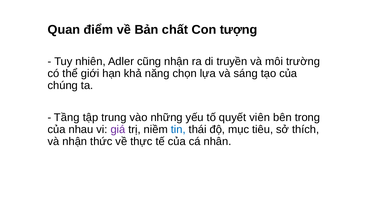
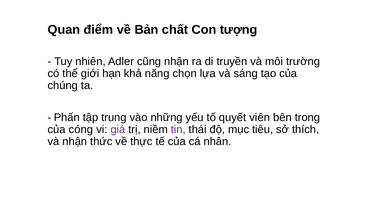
Tầng: Tầng -> Phấn (67, 118)
nhau: nhau -> cóng (81, 130)
tin colour: blue -> purple (178, 130)
